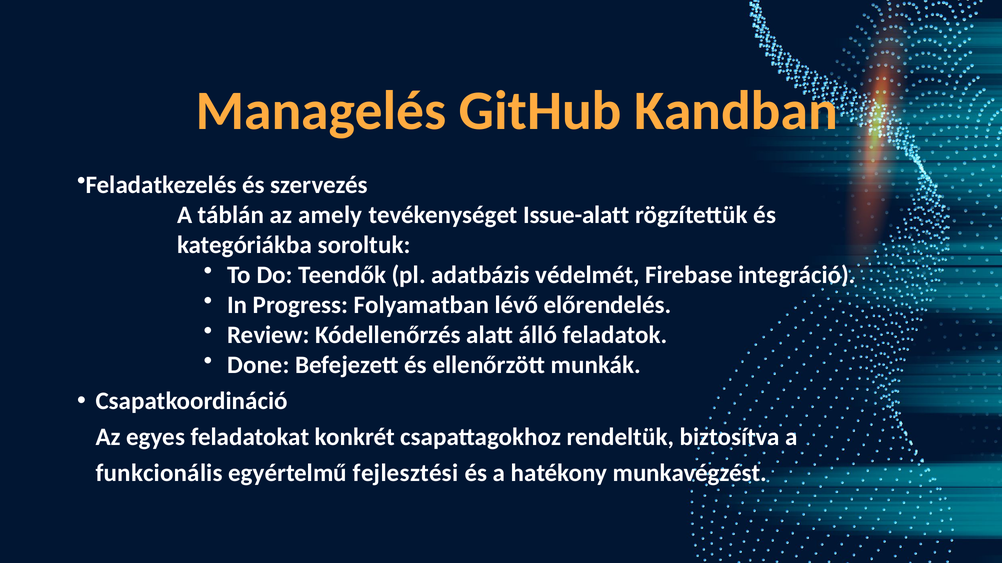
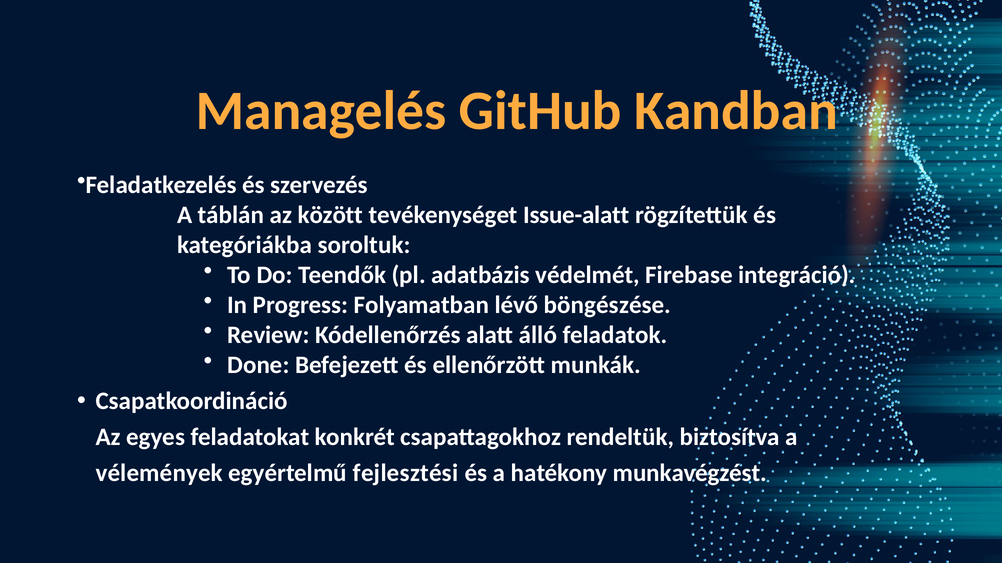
amely: amely -> között (330, 215)
előrendelés: előrendelés -> böngészése (607, 305)
funkcionális: funkcionális -> vélemények (159, 474)
